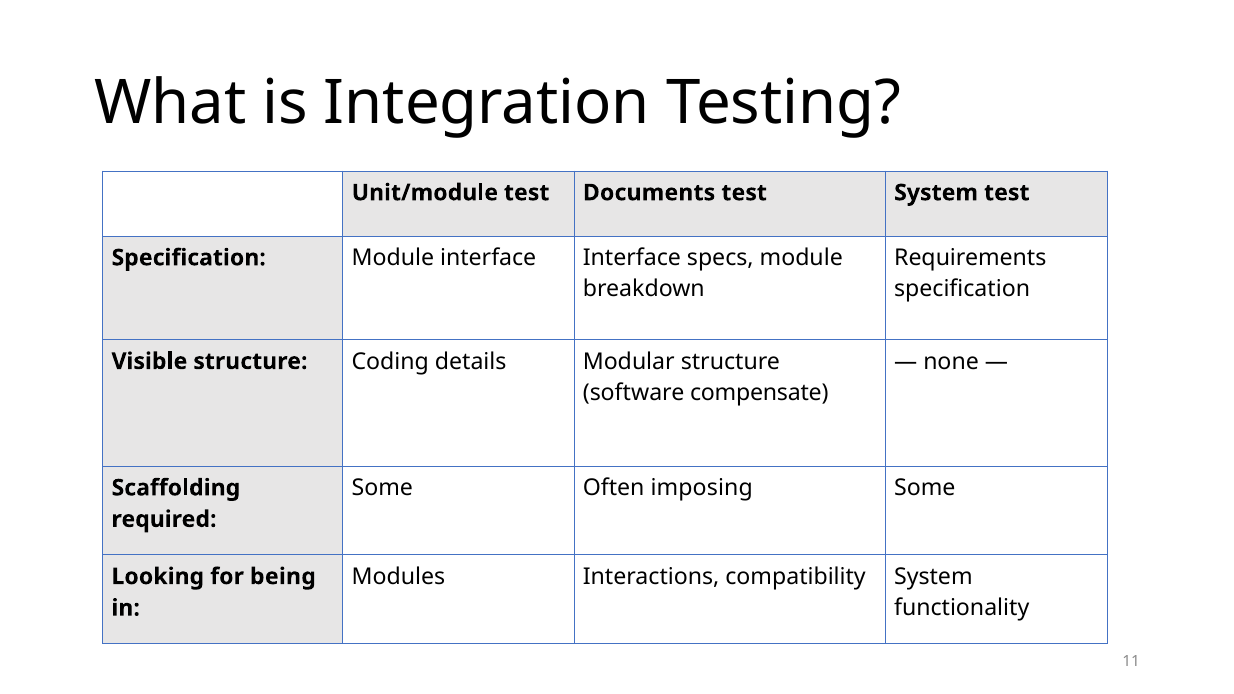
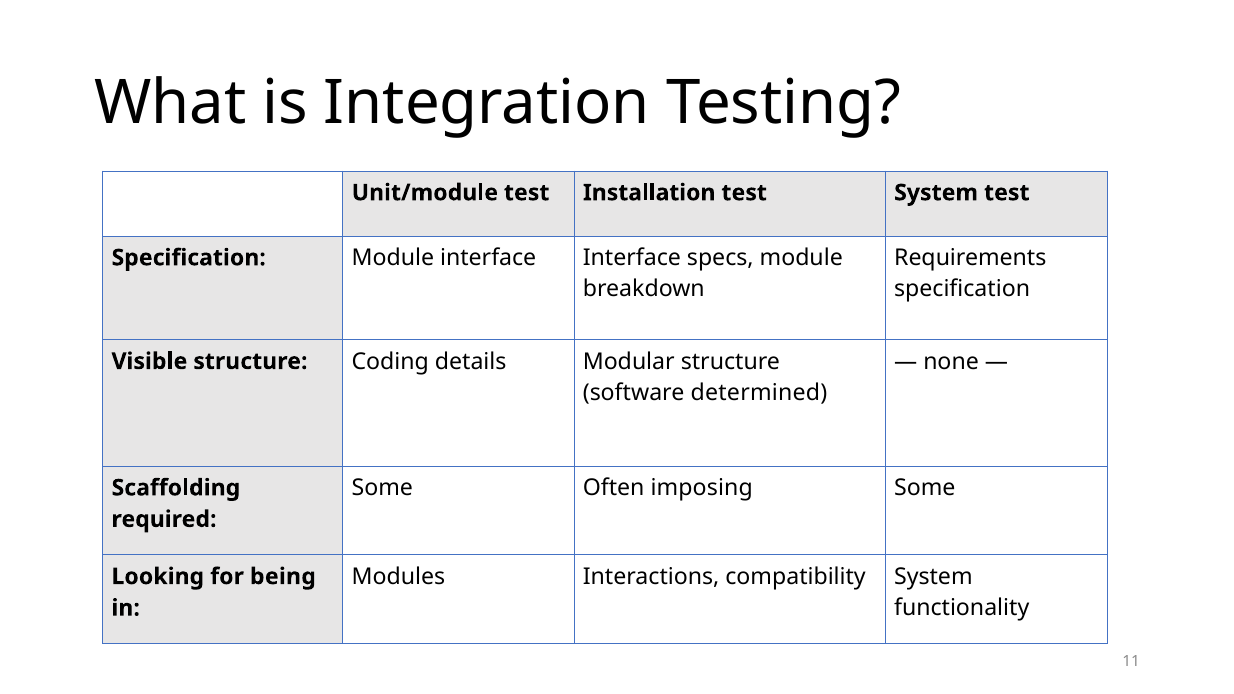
Documents: Documents -> Installation (649, 193)
compensate: compensate -> determined (759, 393)
